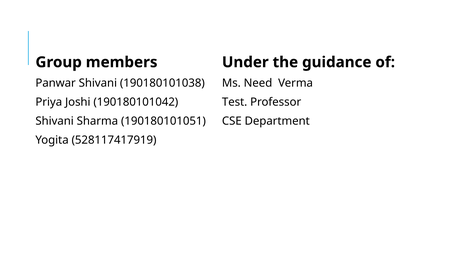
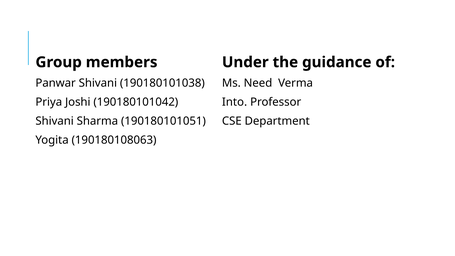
Test: Test -> Into (235, 102)
528117417919: 528117417919 -> 190180108063 (114, 140)
